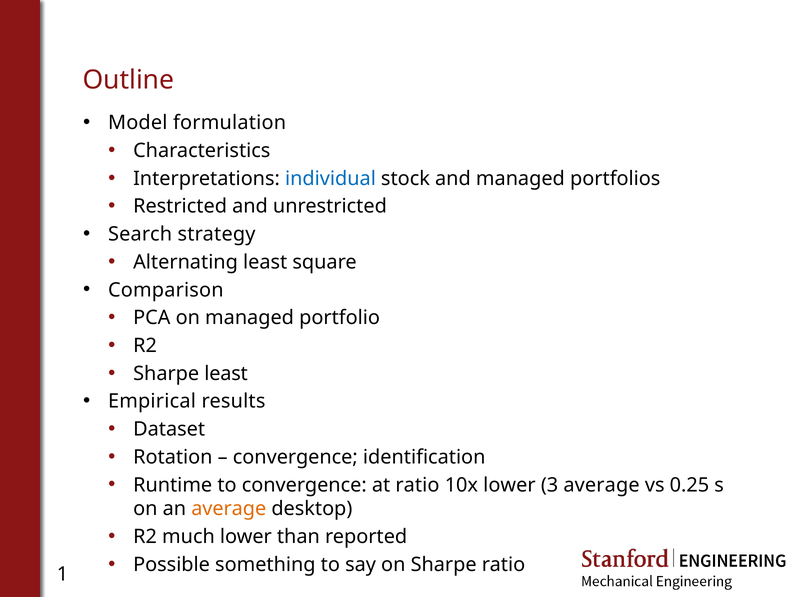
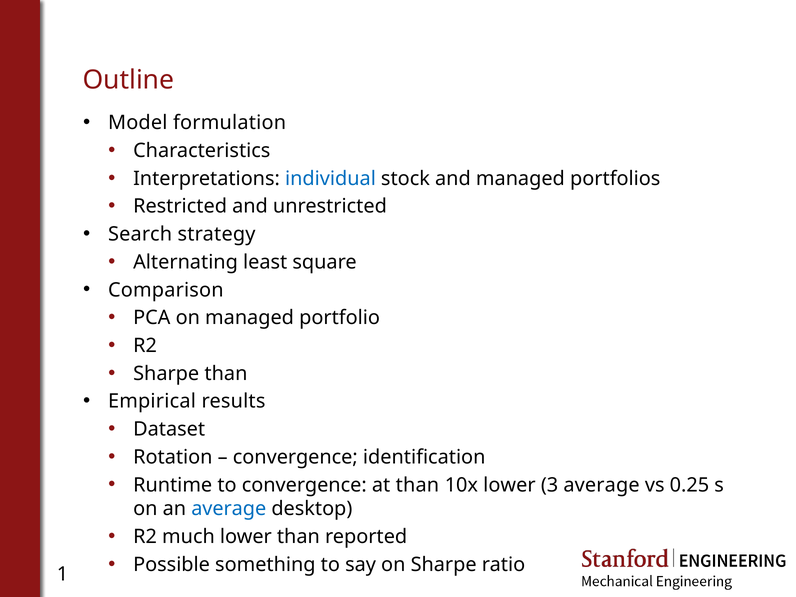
Sharpe least: least -> than (226, 374)
at ratio: ratio -> than (417, 485)
average colour: orange -> blue (229, 509)
